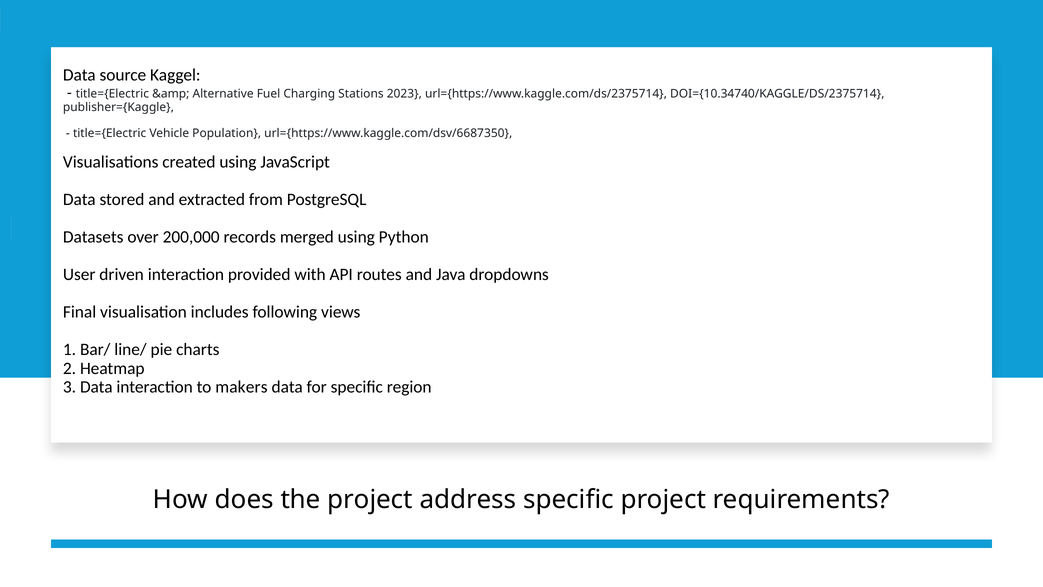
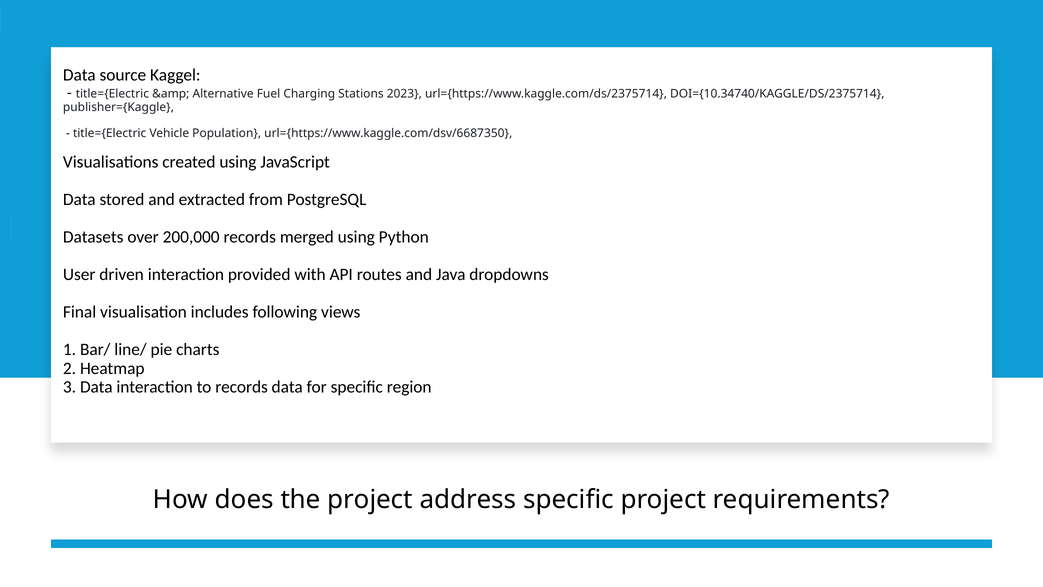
to makers: makers -> records (242, 387)
